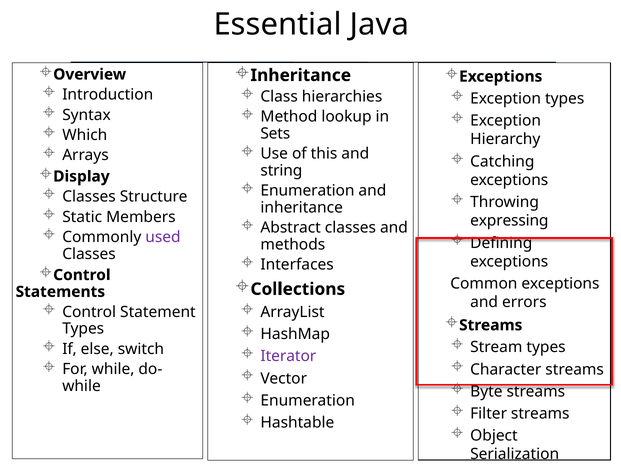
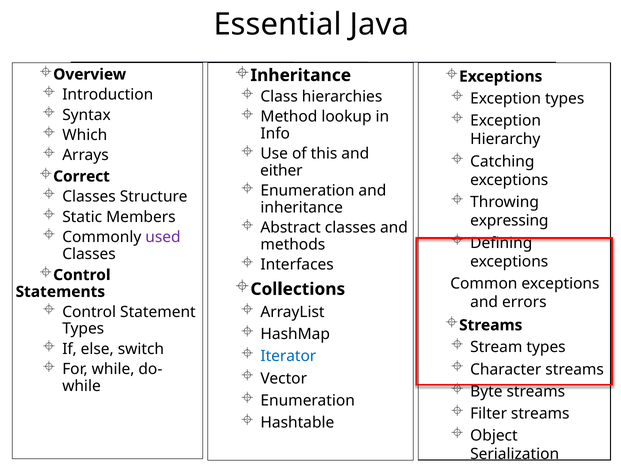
Sets: Sets -> Info (275, 133)
string: string -> either (281, 170)
Display: Display -> Correct (81, 176)
Iterator colour: purple -> blue (288, 356)
